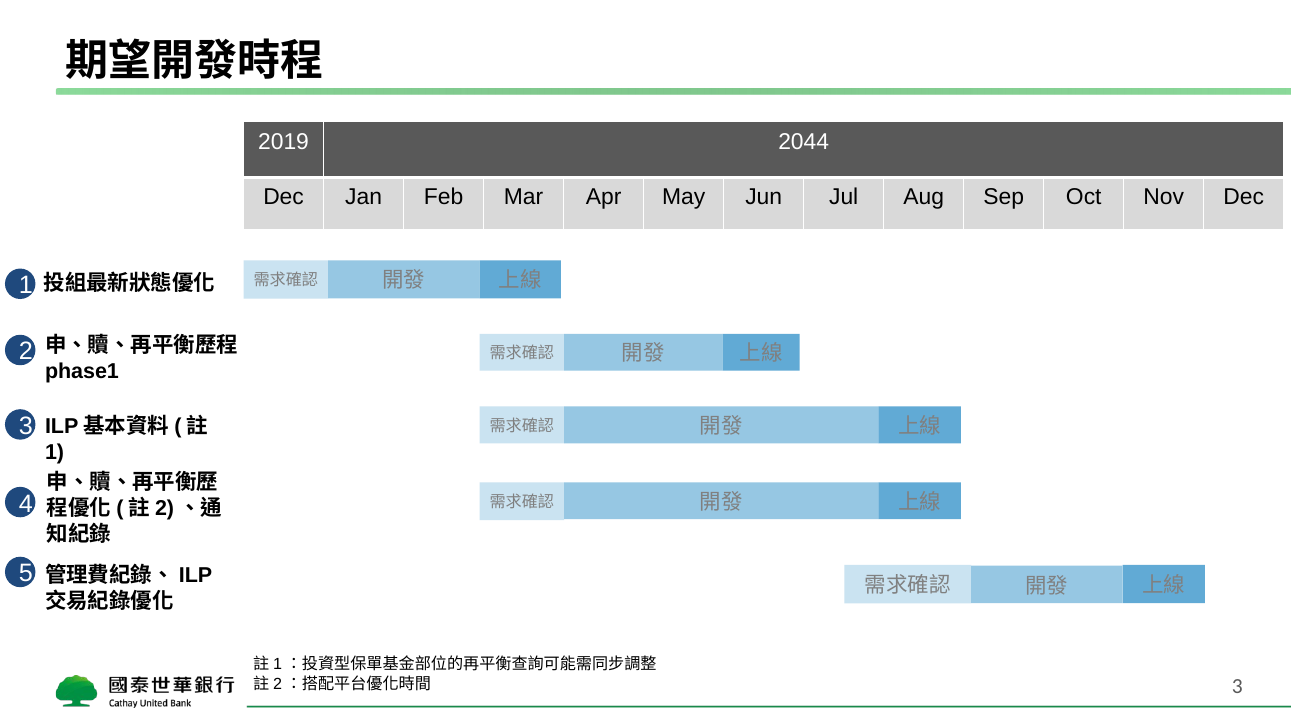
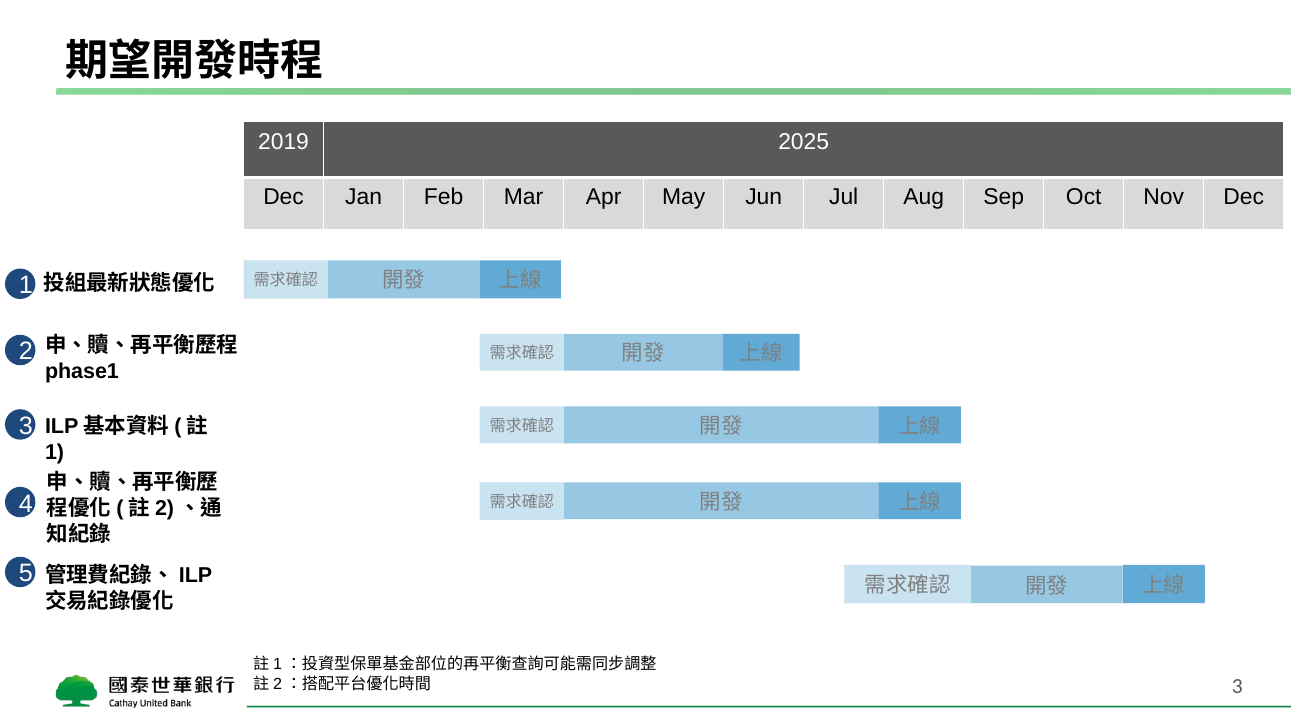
2044: 2044 -> 2025 (804, 142)
